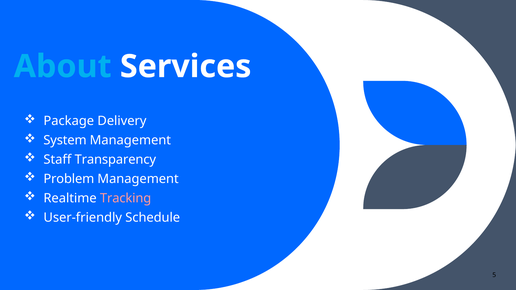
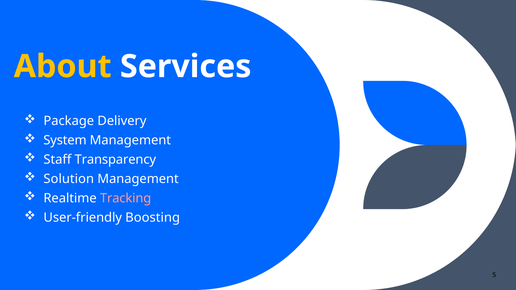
About colour: light blue -> yellow (63, 67)
Problem: Problem -> Solution (69, 179)
Schedule: Schedule -> Boosting (153, 218)
